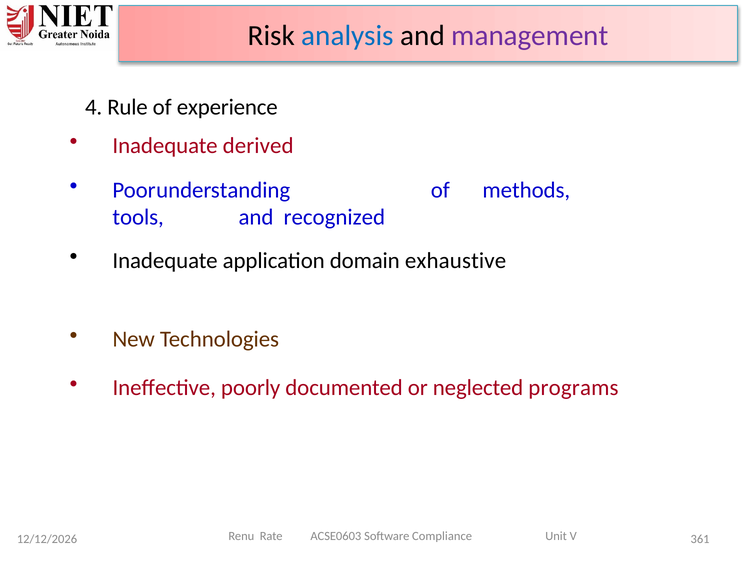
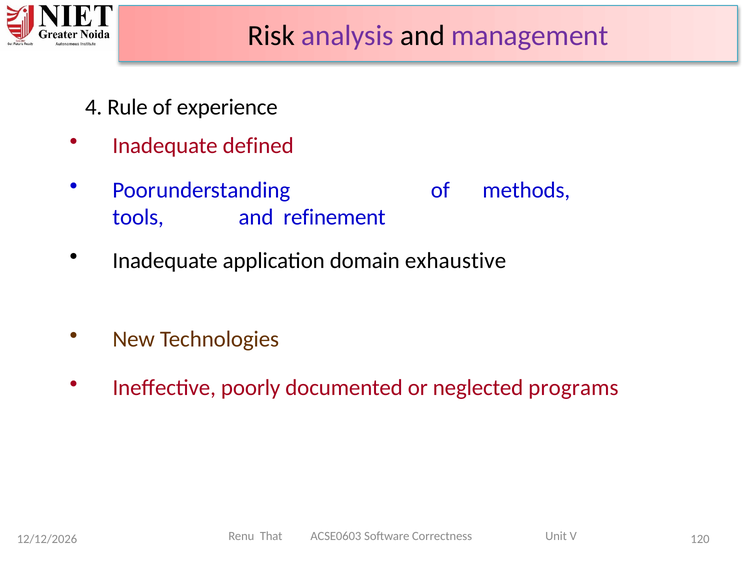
analysis colour: blue -> purple (348, 36)
derived: derived -> defined (258, 146)
recognized: recognized -> refinement (334, 218)
Rate: Rate -> That (271, 537)
Compliance: Compliance -> Correctness (442, 537)
361: 361 -> 120 (700, 539)
